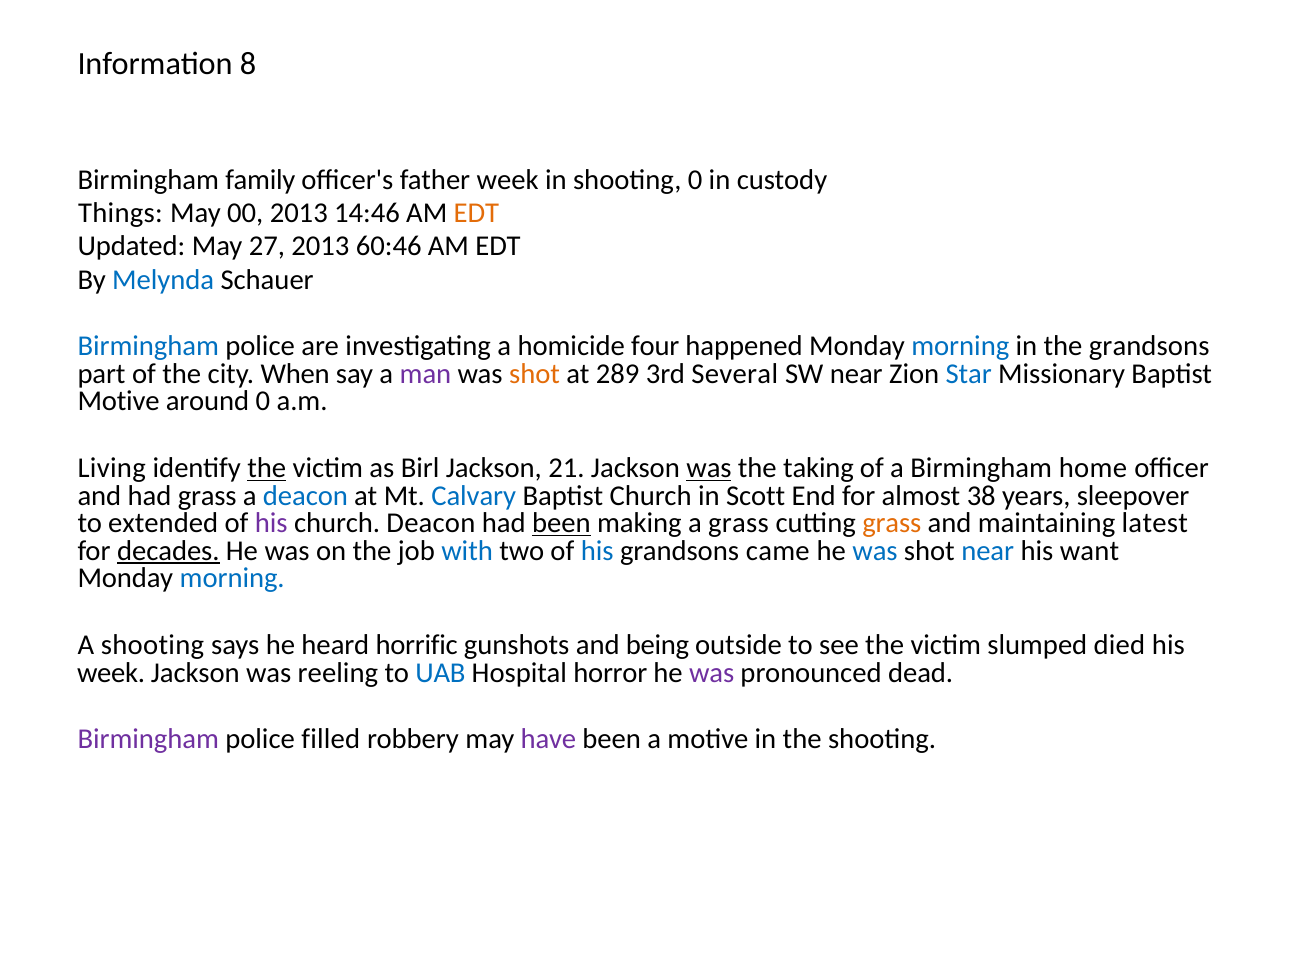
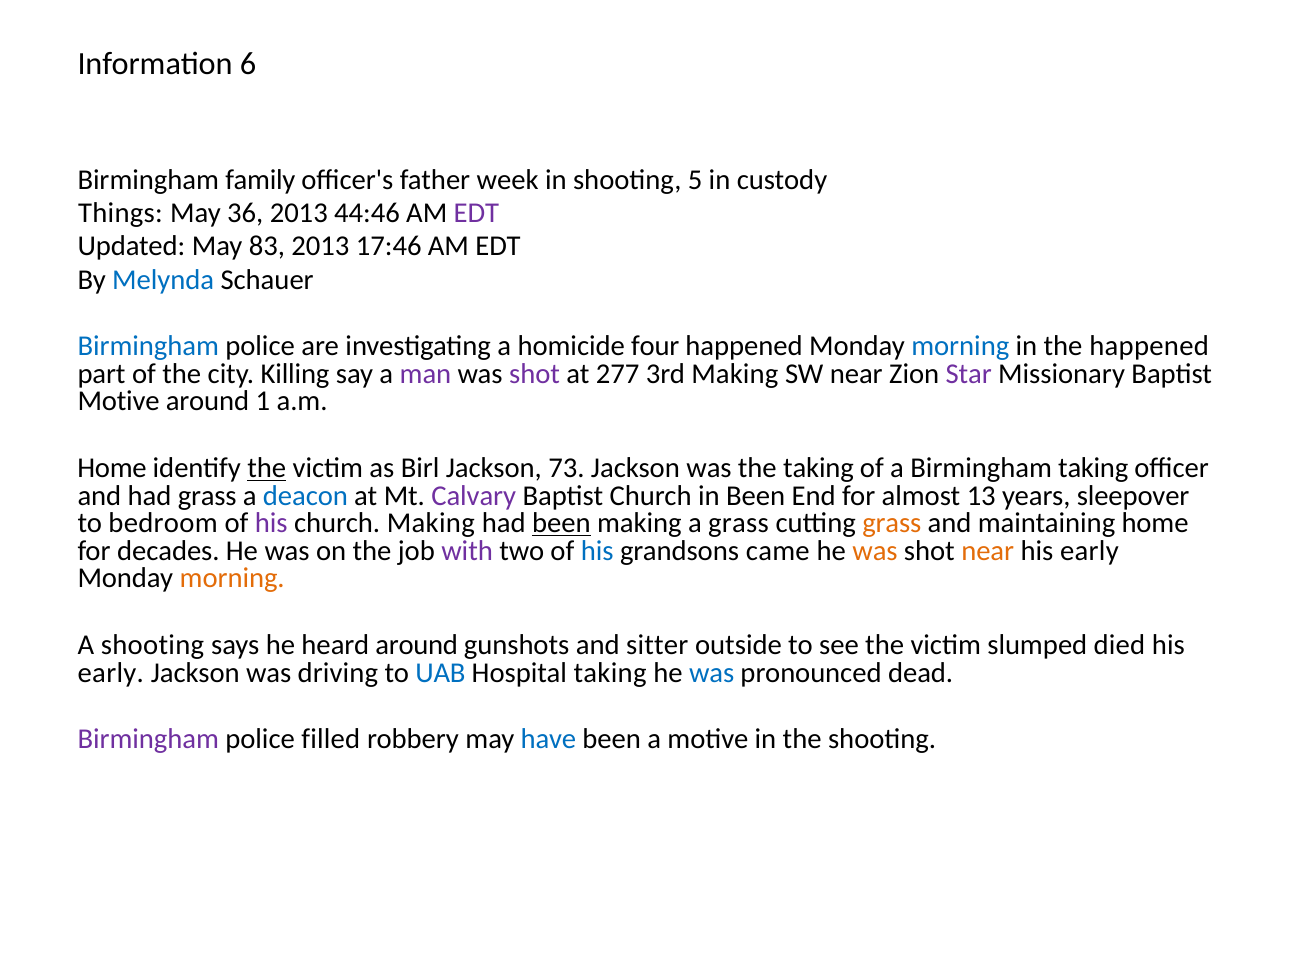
8: 8 -> 6 (248, 63)
shooting 0: 0 -> 5 (695, 180)
00: 00 -> 36 (245, 213)
14:46: 14:46 -> 44:46 (367, 213)
EDT colour: orange -> purple (476, 213)
27: 27 -> 83 (267, 246)
60:46: 60:46 -> 17:46 (389, 246)
the grandsons: grandsons -> happened (1149, 346)
When: When -> Killing (295, 374)
shot colour: orange -> purple (535, 374)
289: 289 -> 277 (618, 374)
3rd Several: Several -> Making (735, 374)
Star colour: blue -> purple (969, 374)
around 0: 0 -> 1 (263, 402)
Living: Living -> Home (112, 468)
21: 21 -> 73 (566, 468)
was underline: present -> none (709, 468)
Birmingham home: home -> taking (1093, 468)
Calvary colour: blue -> purple (474, 496)
in Scott: Scott -> Been (756, 496)
38: 38 -> 13 (981, 496)
extended: extended -> bedroom (163, 523)
church Deacon: Deacon -> Making (431, 523)
maintaining latest: latest -> home (1155, 523)
decades underline: present -> none (168, 551)
with colour: blue -> purple (467, 551)
was colour: blue -> orange (875, 551)
near colour: blue -> orange (988, 551)
want: want -> early (1089, 551)
morning colour: blue -> orange (232, 578)
heard horrific: horrific -> around (417, 645)
being: being -> sitter (657, 645)
week: week -> early (111, 673)
reeling: reeling -> driving (338, 673)
Hospital horror: horror -> taking (610, 673)
was colour: purple -> blue (712, 673)
have colour: purple -> blue (548, 739)
